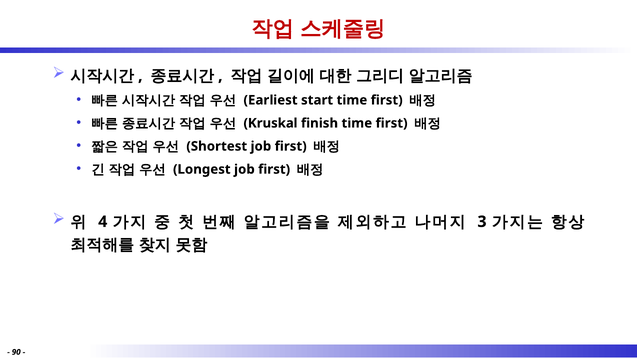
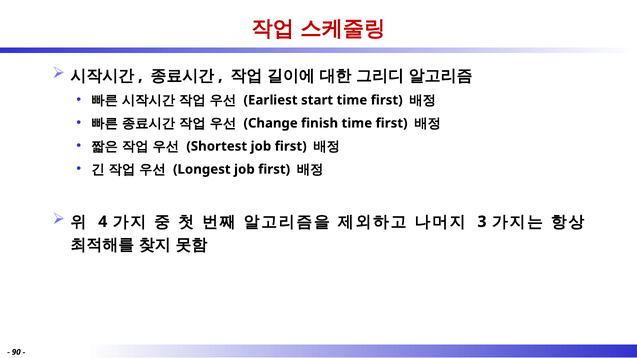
Kruskal: Kruskal -> Change (271, 123)
